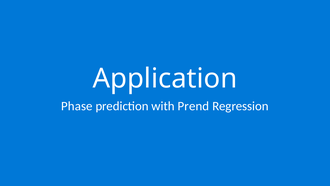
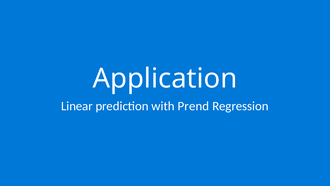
Phase: Phase -> Linear (77, 106)
